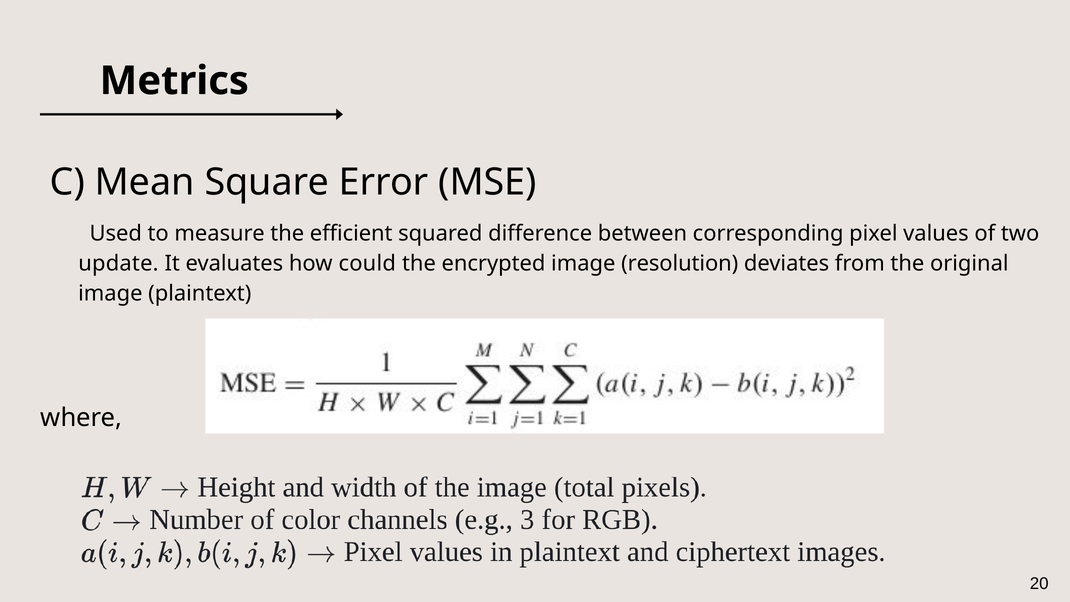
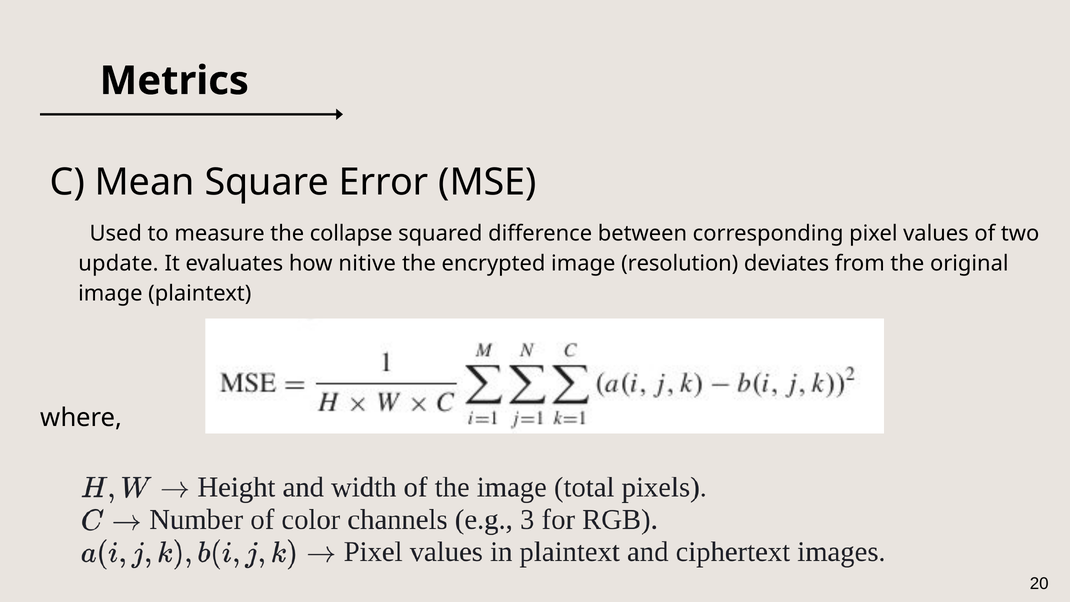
efficient: efficient -> collapse (351, 234)
could: could -> nitive (367, 264)
